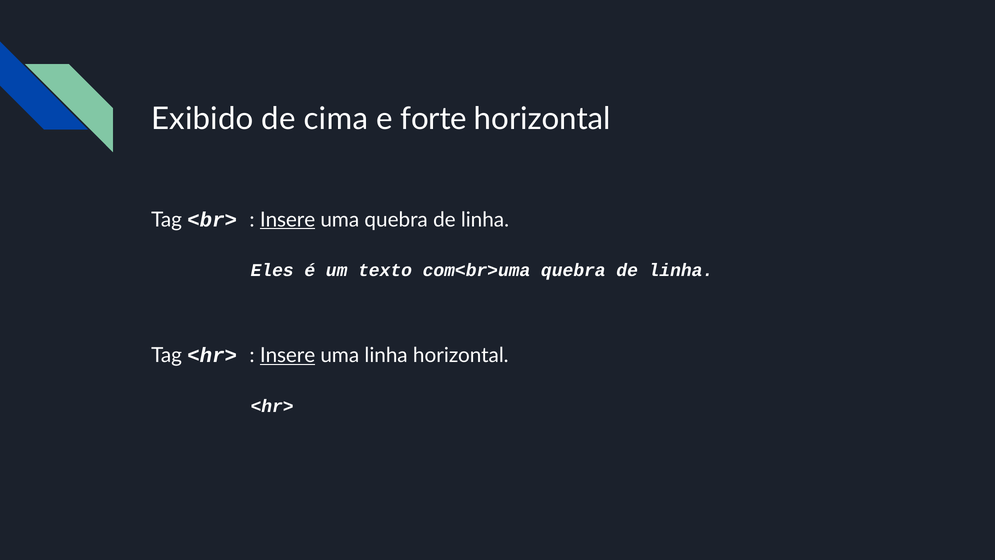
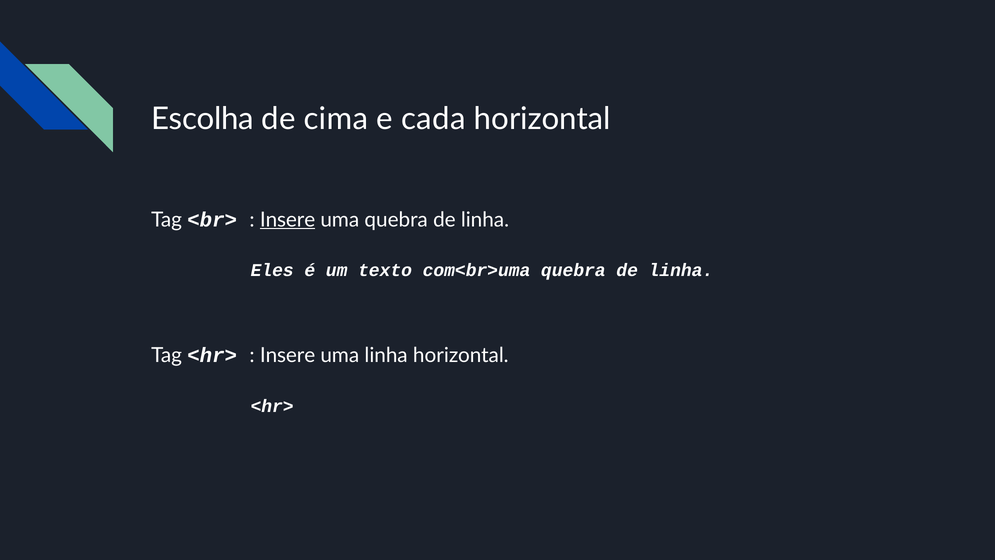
Exibido: Exibido -> Escolha (203, 119)
forte: forte -> cada (433, 119)
Insere underline: present -> none (288, 355)
